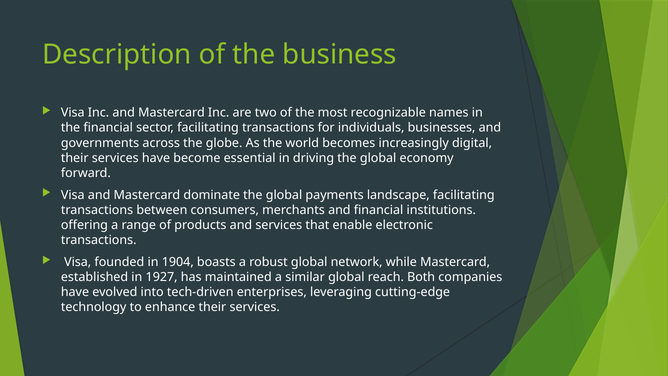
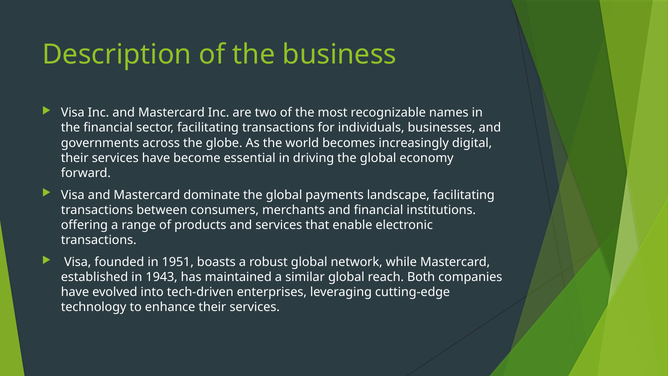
1904: 1904 -> 1951 (178, 262)
1927: 1927 -> 1943 (162, 277)
